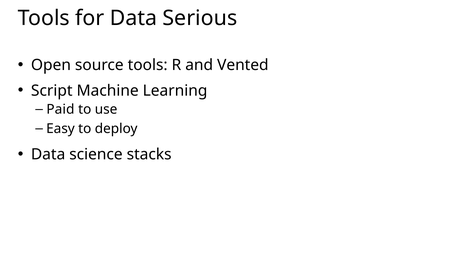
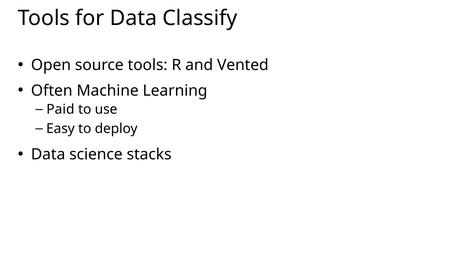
Serious: Serious -> Classify (200, 18)
Script: Script -> Often (52, 90)
